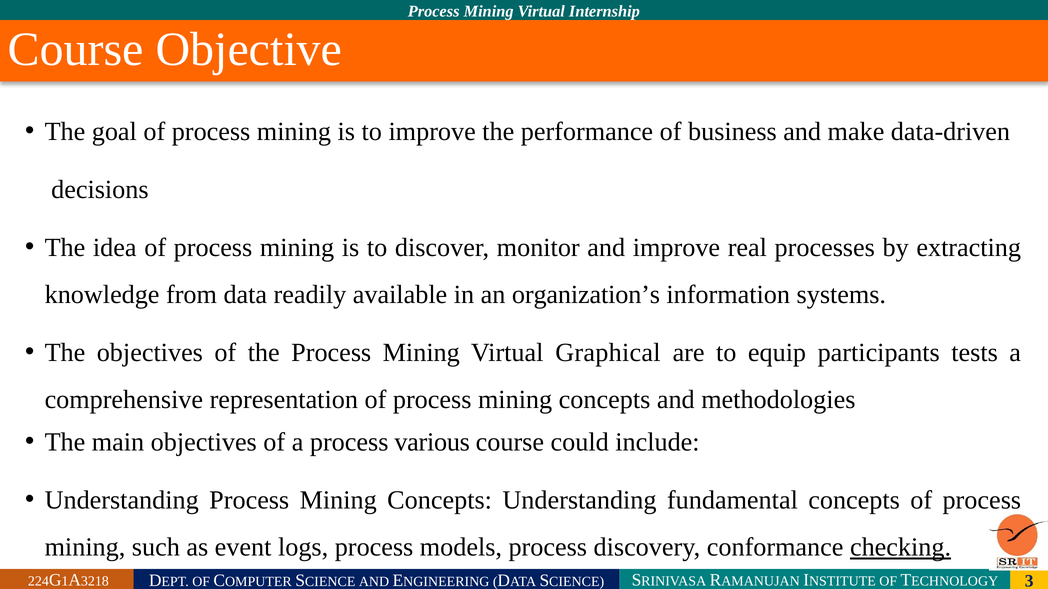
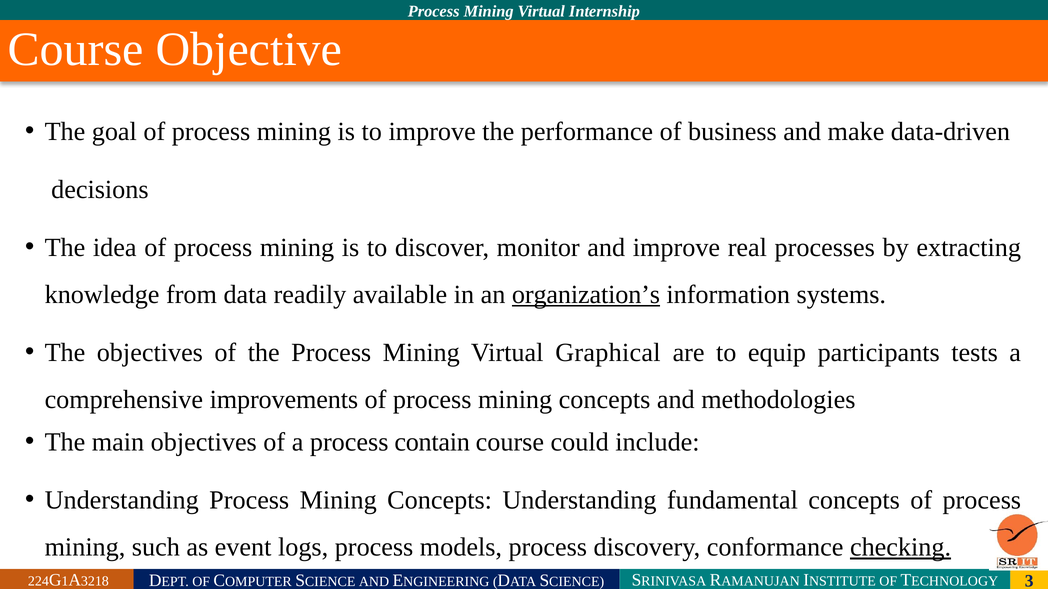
organization’s underline: none -> present (586, 295)
representation: representation -> improvements (284, 400)
various: various -> contain (432, 442)
